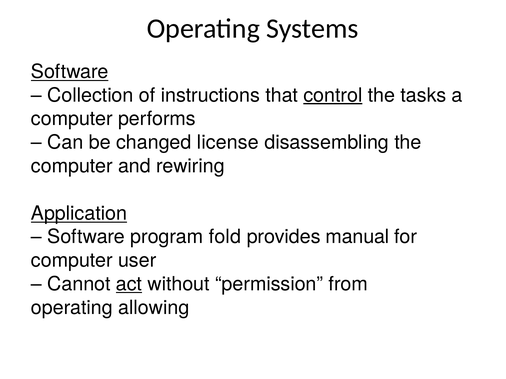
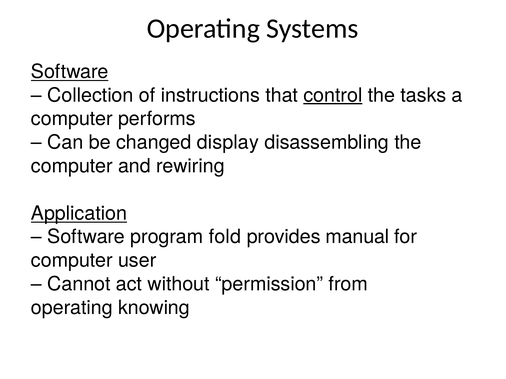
license: license -> display (228, 143)
act underline: present -> none (129, 284)
allowing: allowing -> knowing (154, 308)
